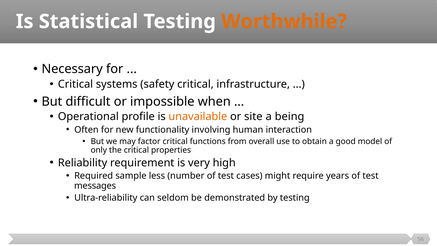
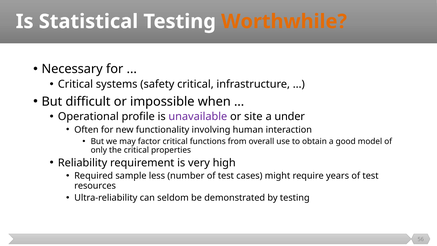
unavailable colour: orange -> purple (198, 116)
being: being -> under (290, 116)
messages: messages -> resources (95, 186)
